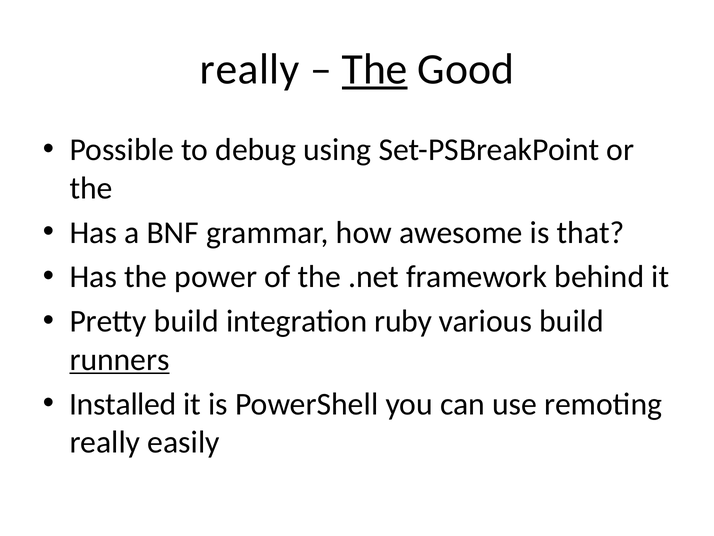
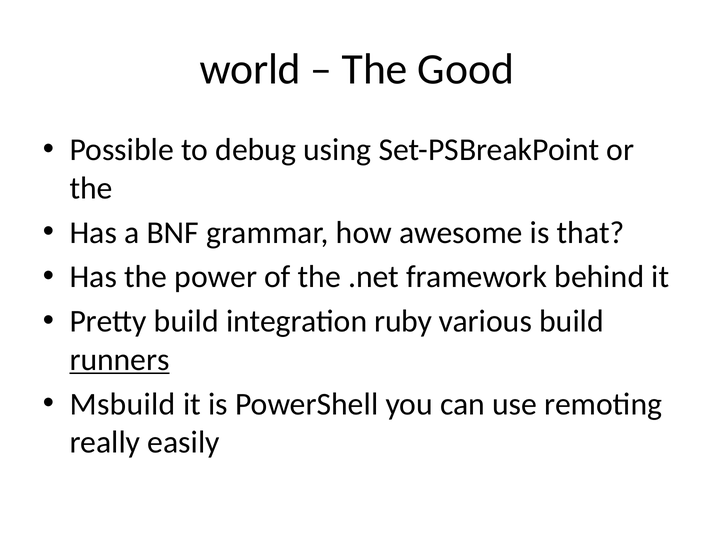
really: really -> world (250, 69)
The underline: present -> none (375, 69)
Installed: Installed -> Msbuild (123, 404)
